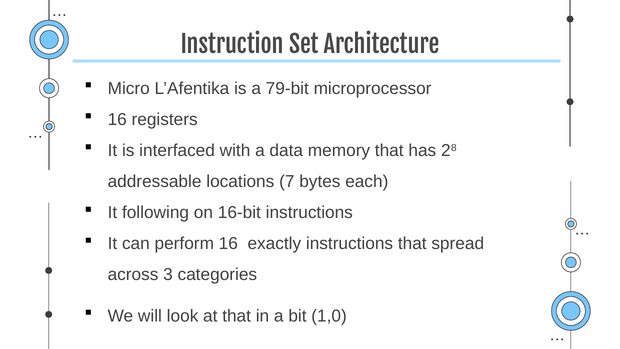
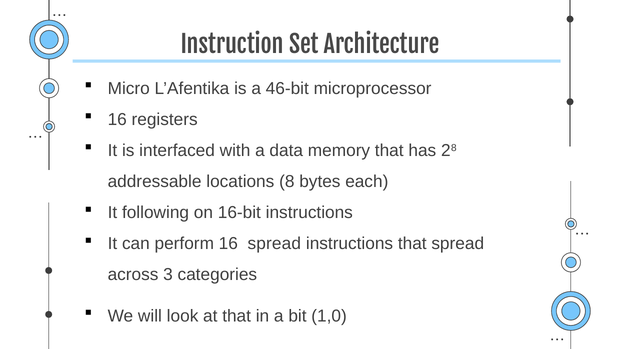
79-bit: 79-bit -> 46-bit (287, 88)
7: 7 -> 8 (287, 181)
16 exactly: exactly -> spread (274, 243)
